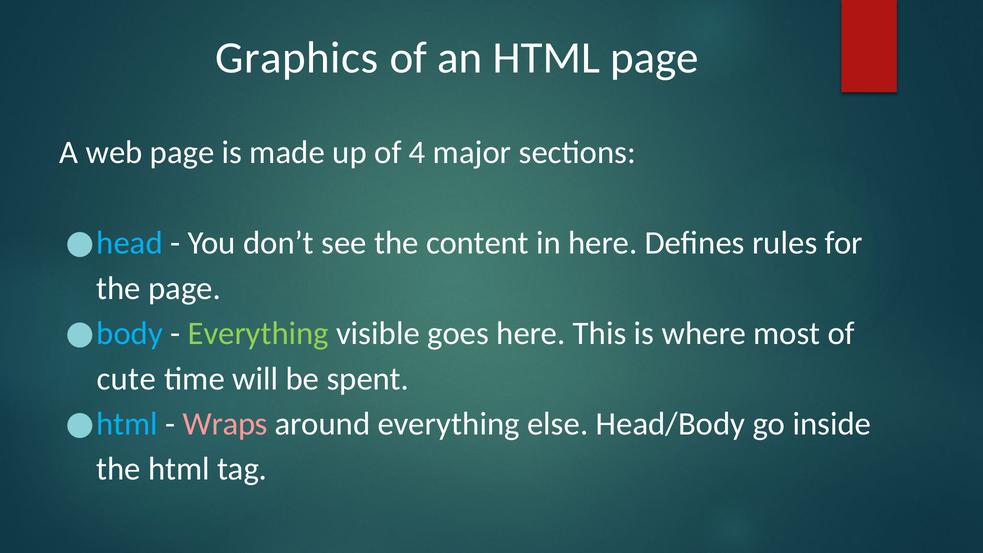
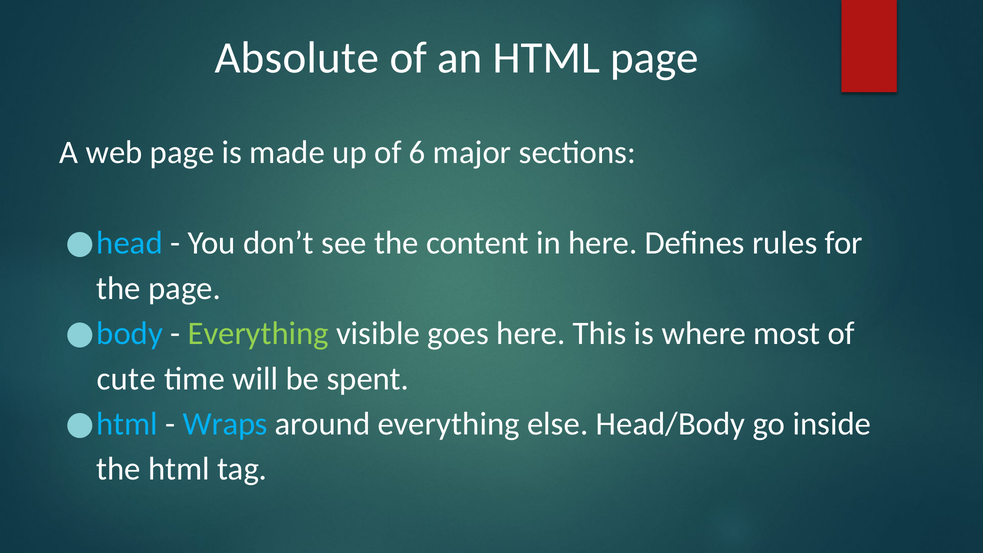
Graphics: Graphics -> Absolute (297, 58)
4: 4 -> 6 (417, 153)
Wraps colour: pink -> light blue (225, 424)
